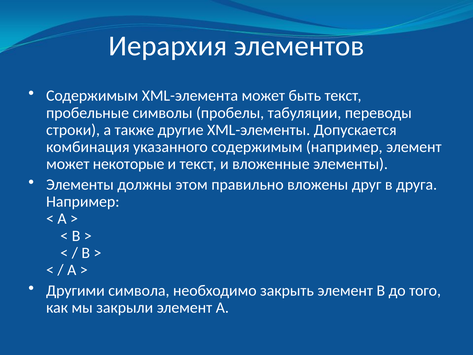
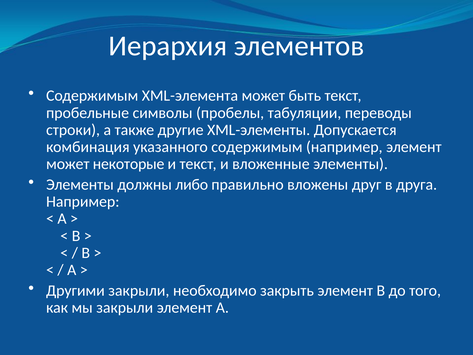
этом: этом -> либо (192, 185)
Другими символа: символа -> закрыли (139, 290)
